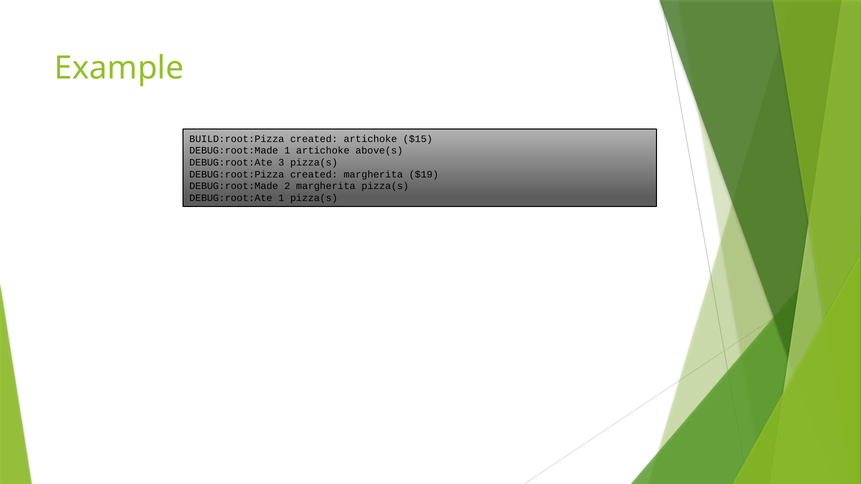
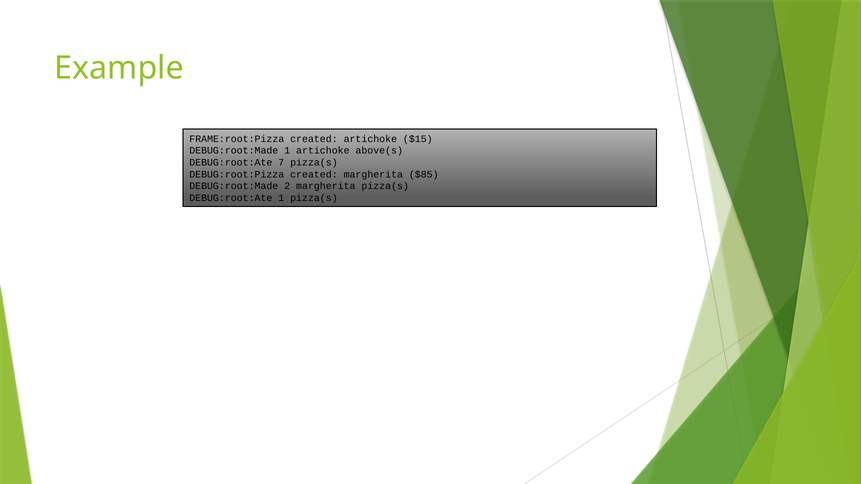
BUILD:root:Pizza: BUILD:root:Pizza -> FRAME:root:Pizza (237, 139)
3: 3 -> 7 (281, 163)
$19: $19 -> $85 (424, 174)
